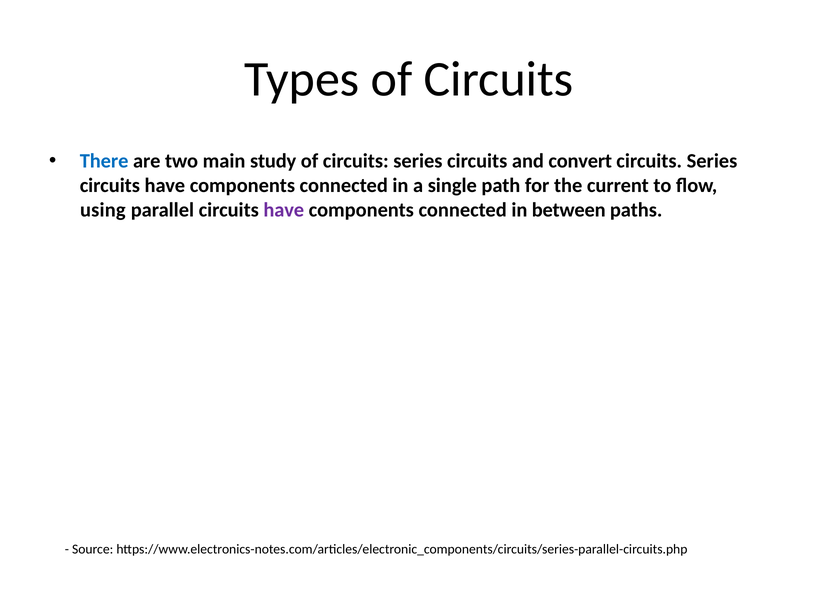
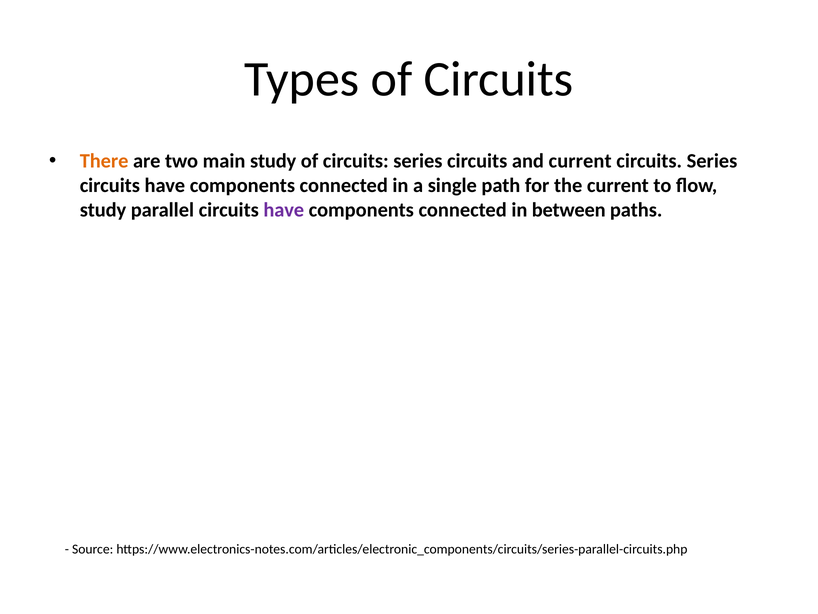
There colour: blue -> orange (104, 161)
and convert: convert -> current (580, 161)
using: using -> study (103, 210)
